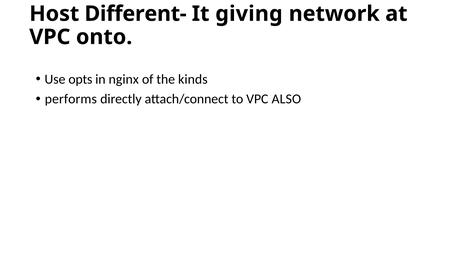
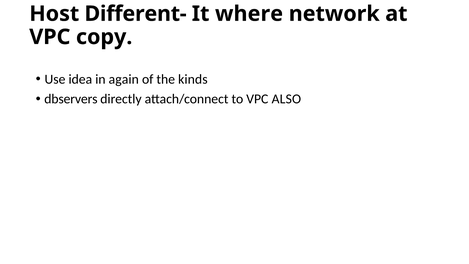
giving: giving -> where (249, 14)
onto: onto -> copy (104, 37)
opts: opts -> idea (80, 79)
nginx: nginx -> again (124, 79)
performs: performs -> dbservers (71, 99)
